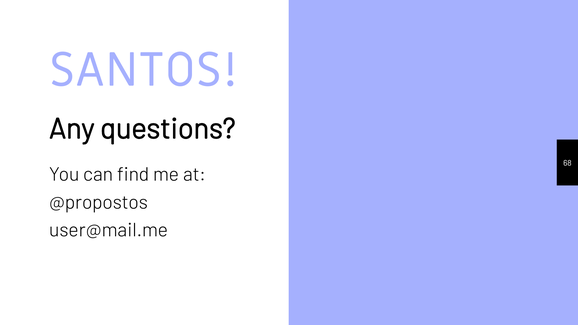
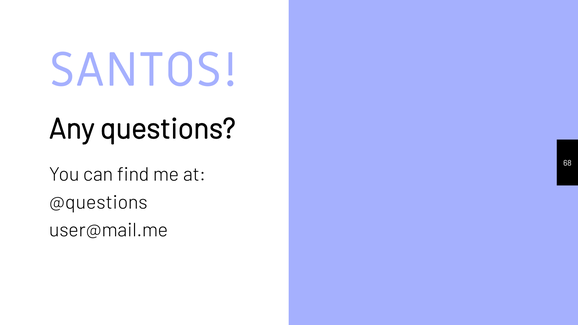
@propostos: @propostos -> @questions (98, 202)
